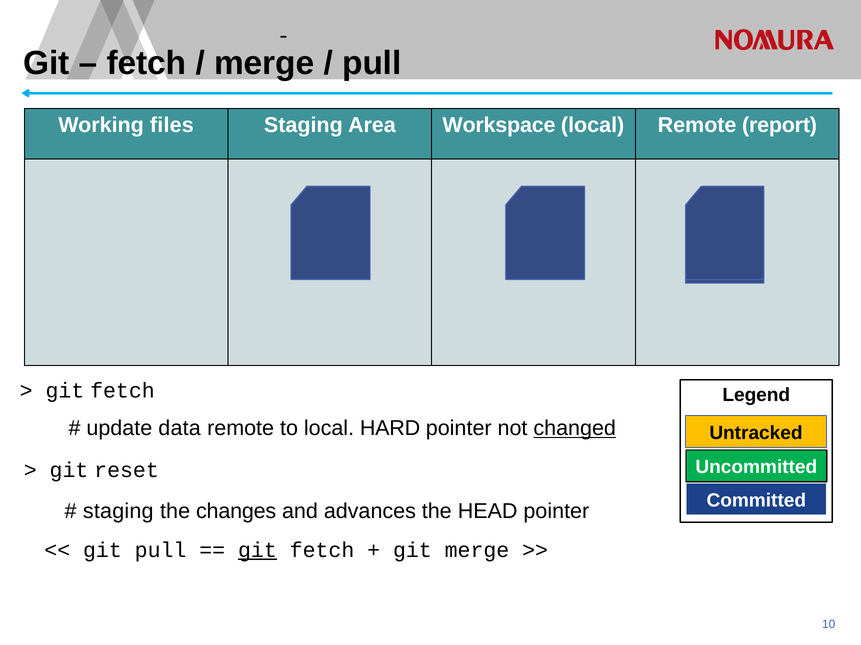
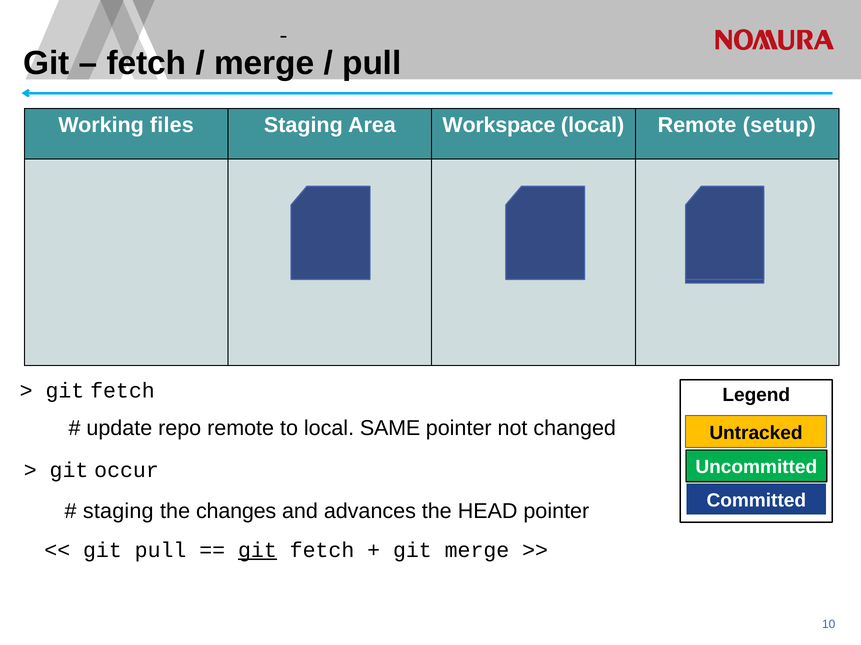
report: report -> setup (779, 125)
data: data -> repo (180, 429)
HARD: HARD -> SAME (390, 429)
changed underline: present -> none (575, 429)
reset: reset -> occur (127, 471)
